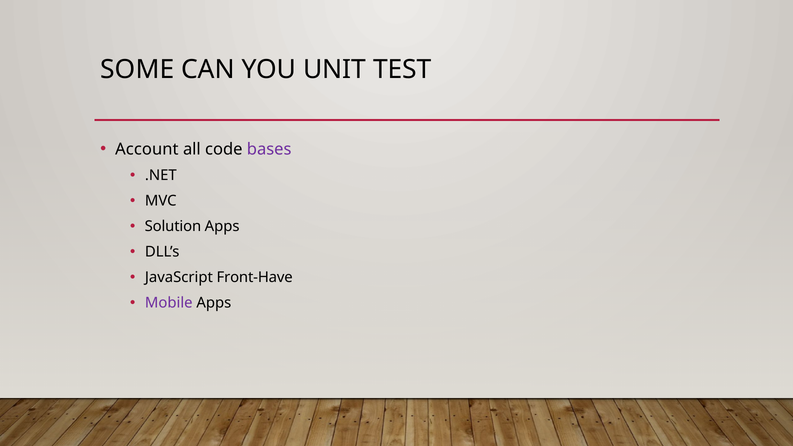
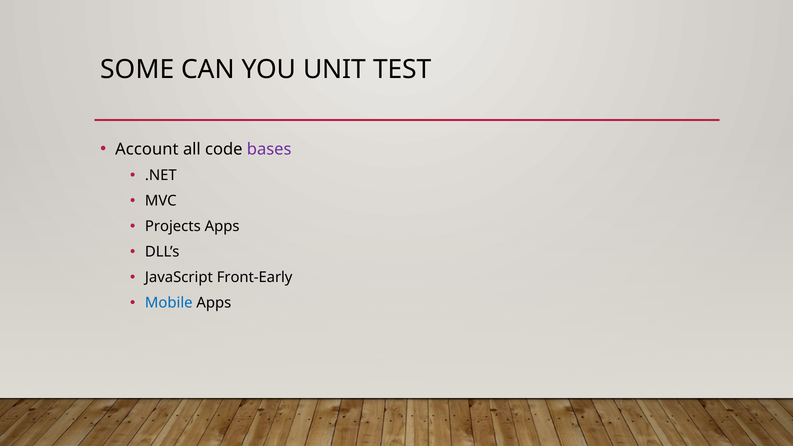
Solution: Solution -> Projects (173, 227)
Front-Have: Front-Have -> Front-Early (255, 278)
Mobile colour: purple -> blue (169, 303)
